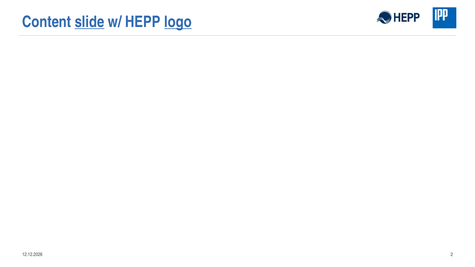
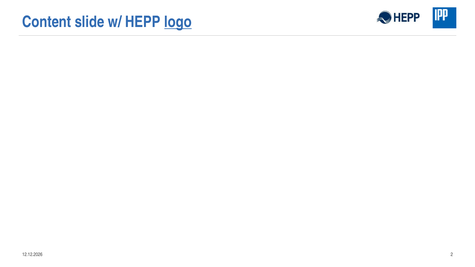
slide underline: present -> none (90, 22)
